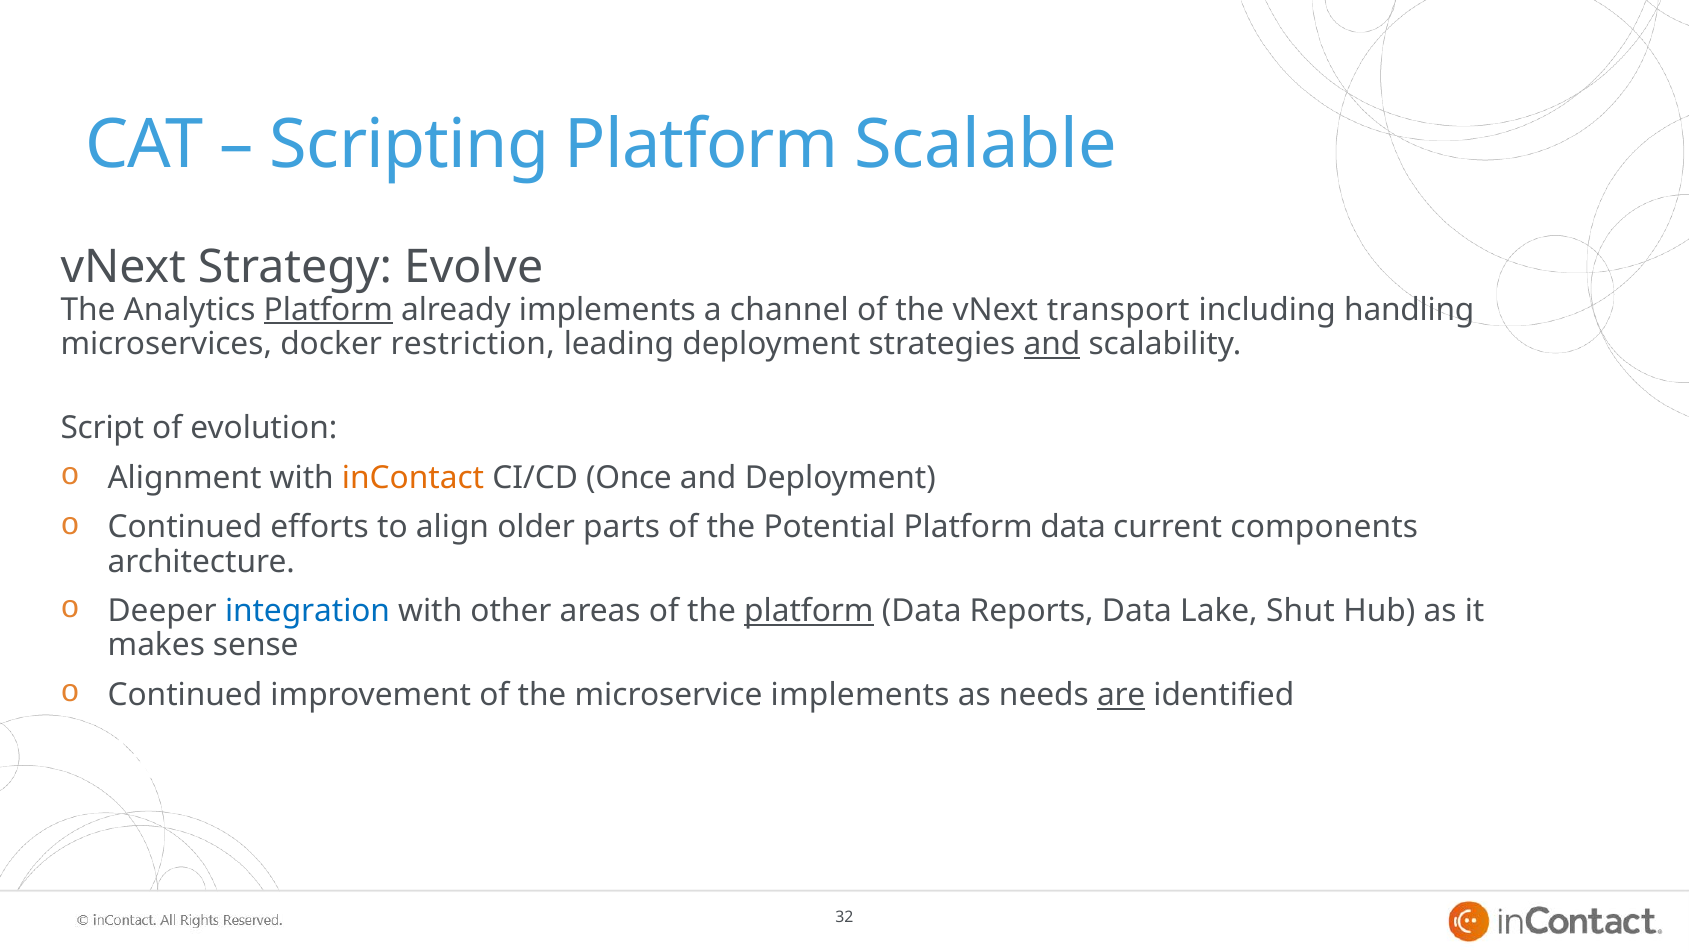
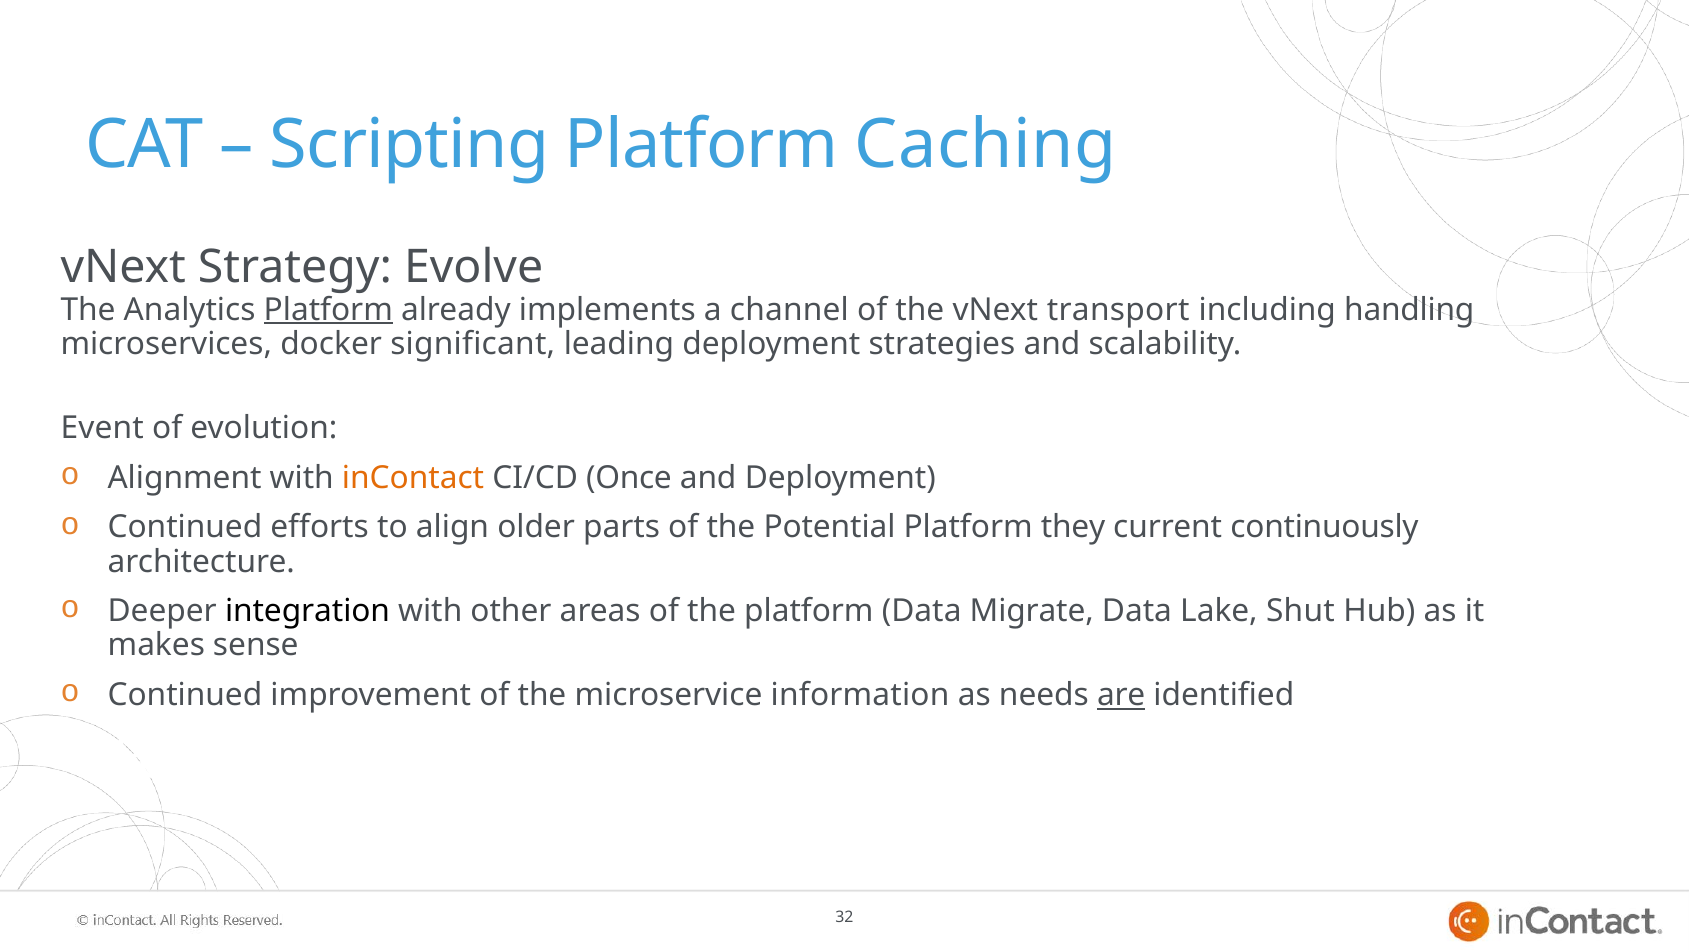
Scalable: Scalable -> Caching (985, 145)
restriction: restriction -> significant (473, 344)
and underline: present -> none (1052, 344)
Script: Script -> Event (102, 428)
data: data -> they (1073, 527)
components: components -> continuously (1324, 527)
integration colour: blue -> black (308, 611)
platform underline: present -> none (809, 611)
Reports: Reports -> Migrate (1032, 611)
microservice implements: implements -> information (860, 695)
